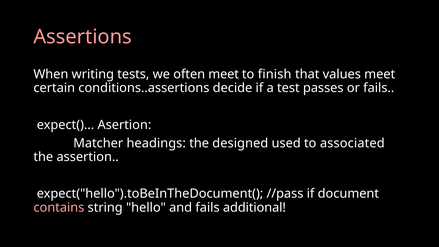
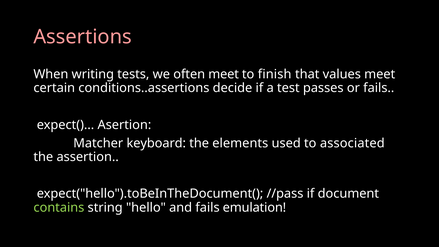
headings: headings -> keyboard (156, 143)
designed: designed -> elements (240, 143)
contains colour: pink -> light green (59, 207)
additional: additional -> emulation (254, 207)
